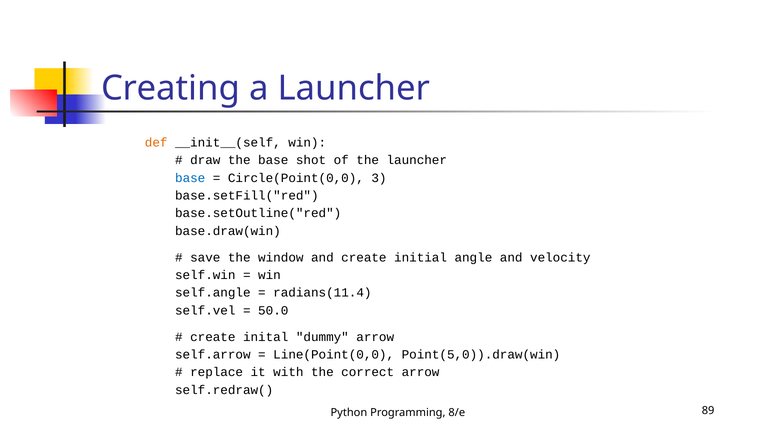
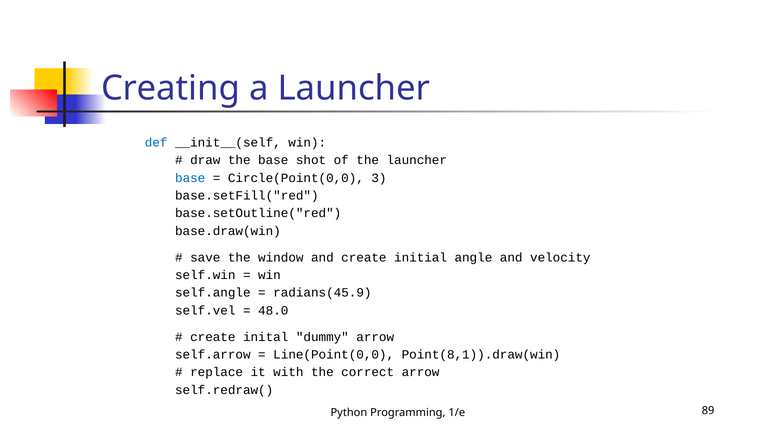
def colour: orange -> blue (156, 143)
radians(11.4: radians(11.4 -> radians(45.9 (322, 293)
50.0: 50.0 -> 48.0 (273, 311)
Point(5,0)).draw(win: Point(5,0)).draw(win -> Point(8,1)).draw(win (481, 355)
8/e: 8/e -> 1/e (457, 413)
